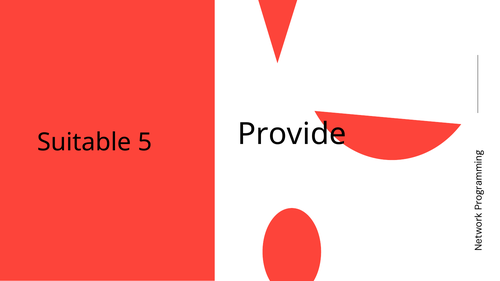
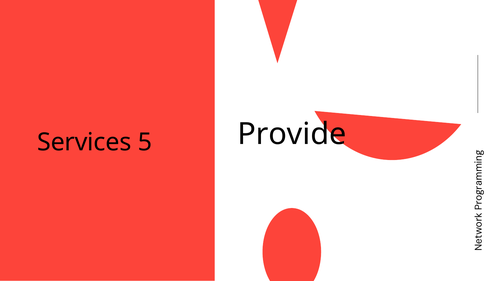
Suitable: Suitable -> Services (84, 142)
